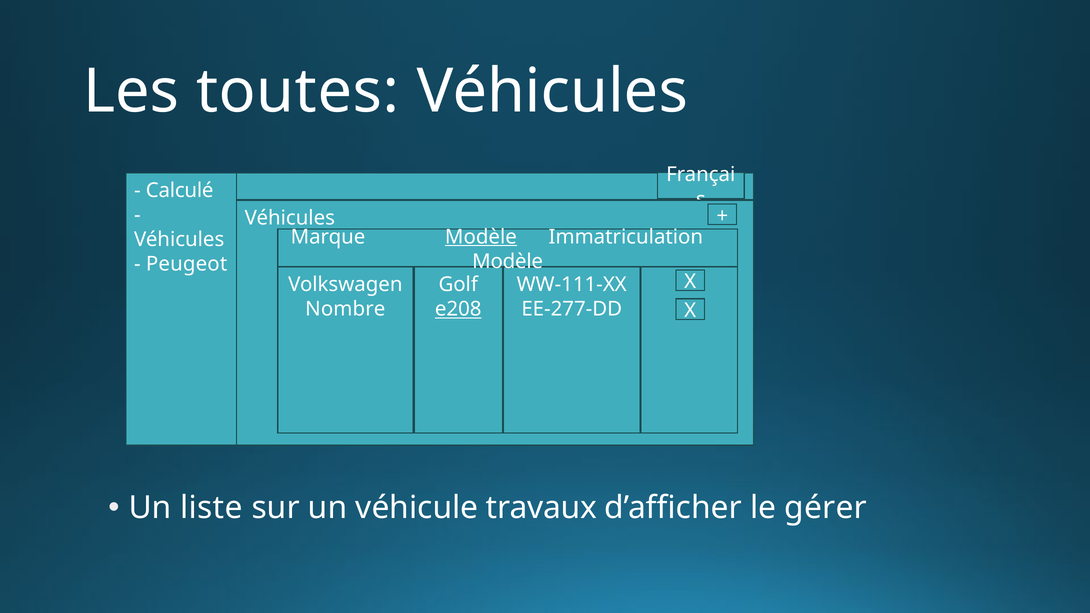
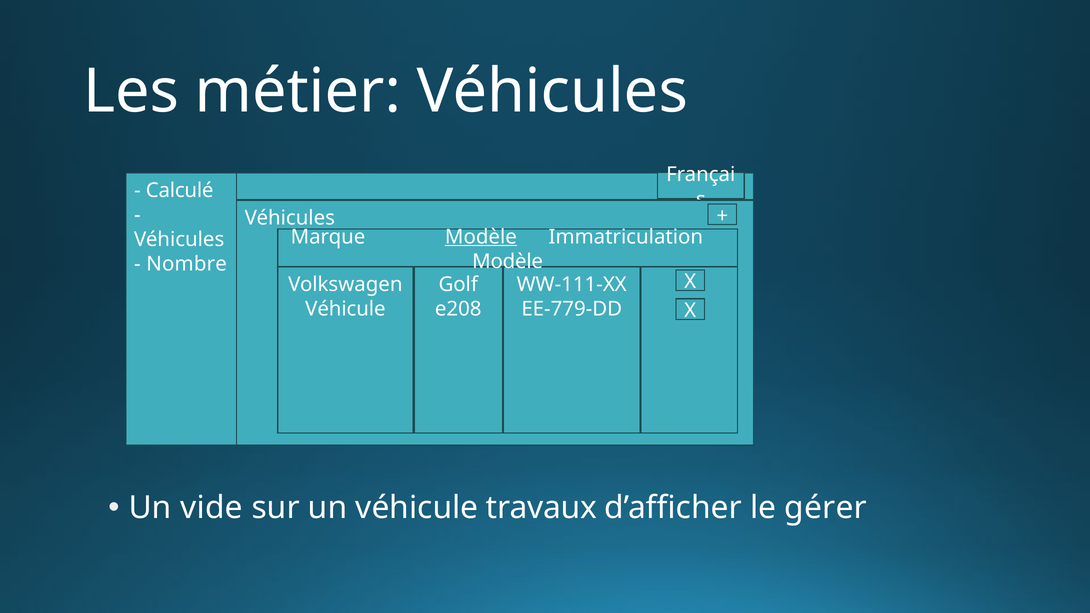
toutes: toutes -> métier (298, 92)
Peugeot: Peugeot -> Nombre (187, 264)
Nombre: Nombre -> Véhicule (345, 309)
e208 underline: present -> none (458, 309)
EE-277-DD: EE-277-DD -> EE-779-DD (572, 309)
liste: liste -> vide (211, 508)
